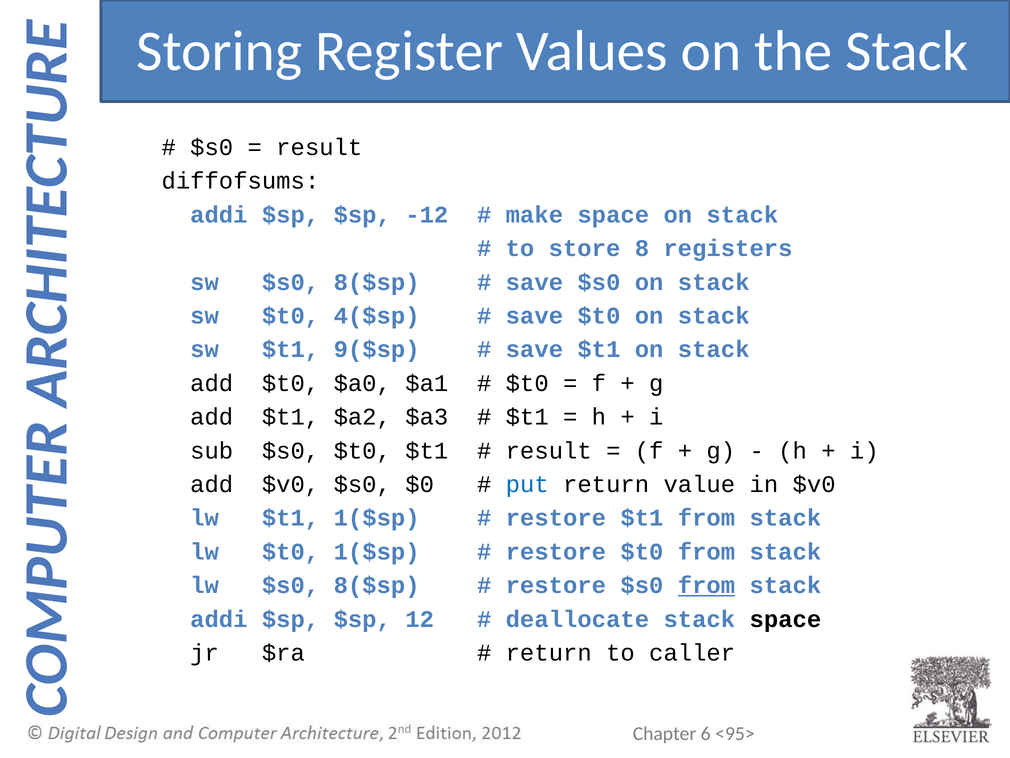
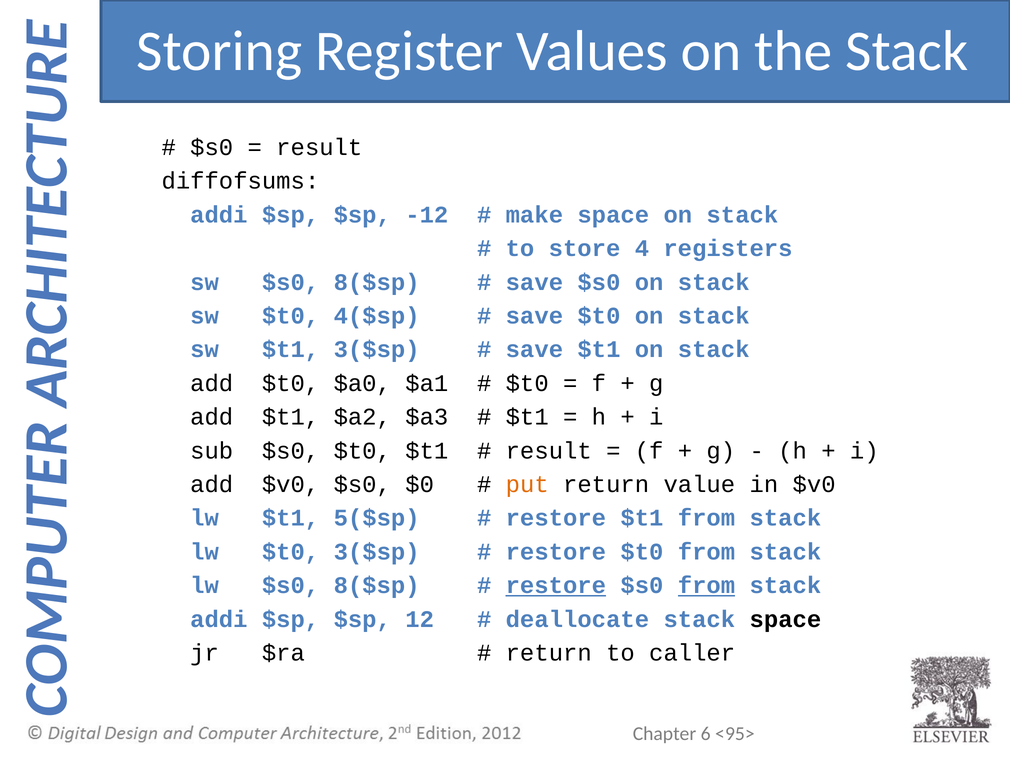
8: 8 -> 4 (642, 248)
$t1 9($sp: 9($sp -> 3($sp (377, 349)
put colour: blue -> orange (527, 484)
$t1 1($sp: 1($sp -> 5($sp (377, 518)
$t0 1($sp: 1($sp -> 3($sp (377, 551)
restore underline: none -> present (556, 585)
